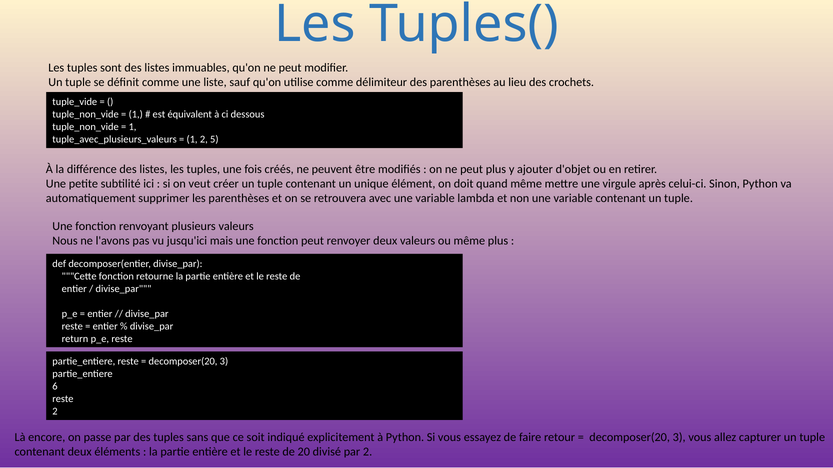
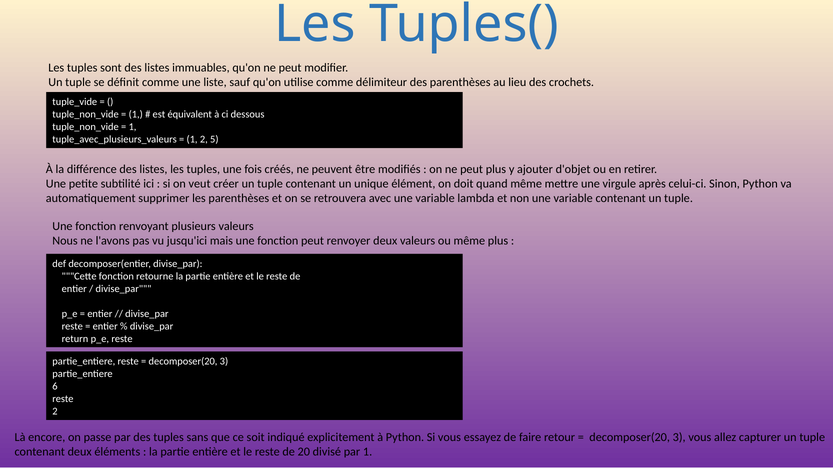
par 2: 2 -> 1 (368, 452)
